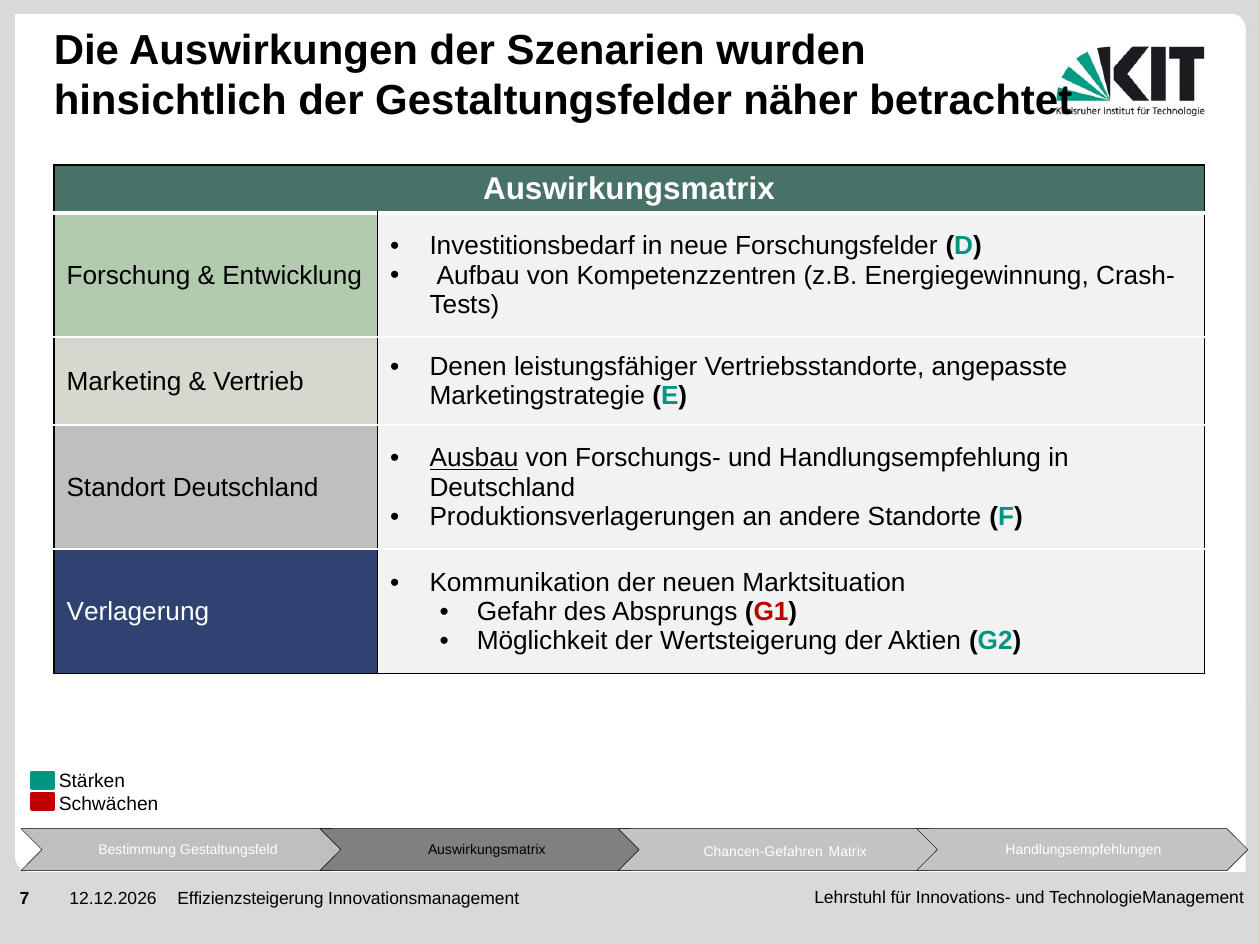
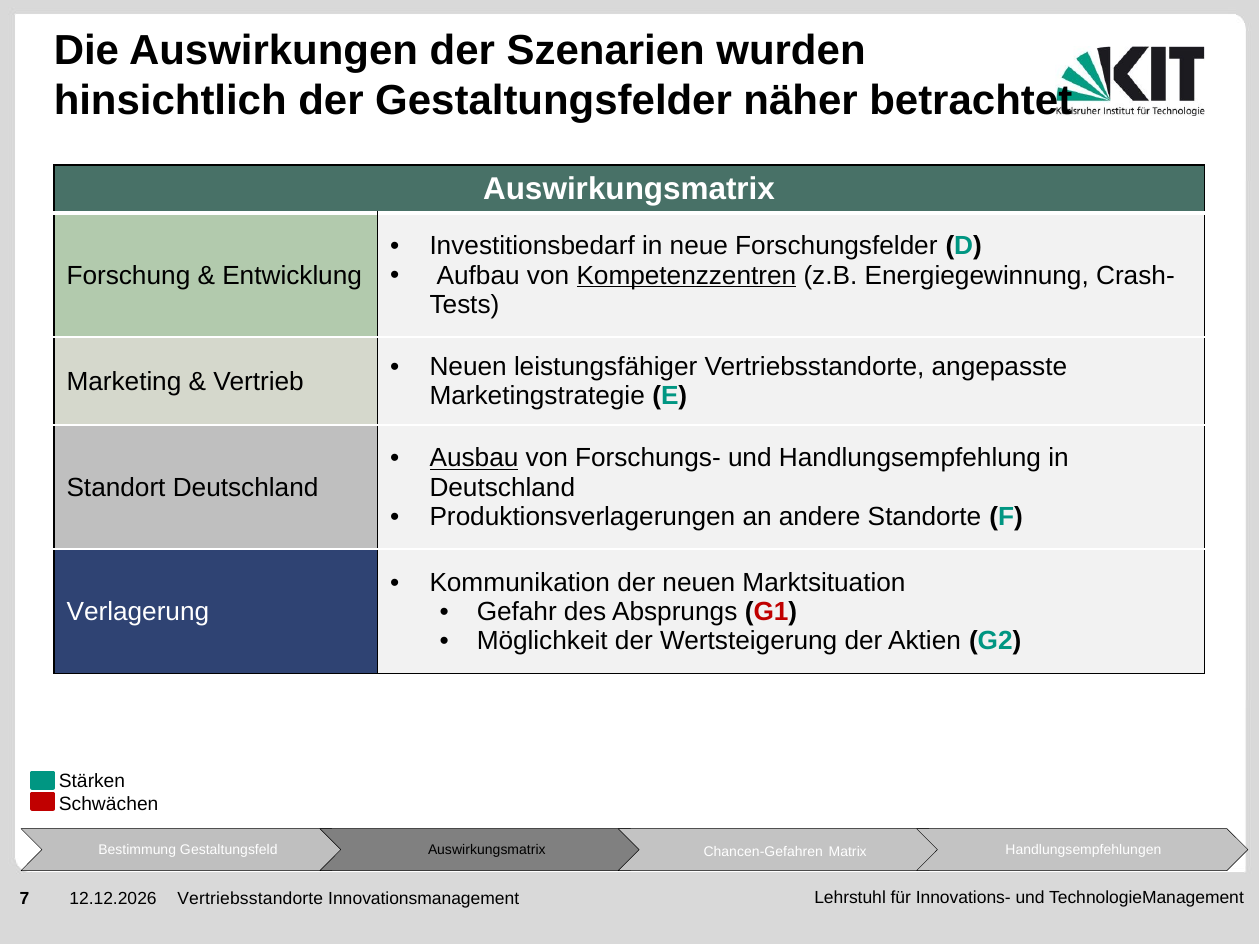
Kompetenzzentren underline: none -> present (686, 276)
Denen: Denen -> Neuen (468, 367)
Effizienzsteigerung: Effizienzsteigerung -> Vertriebsstandorte (250, 899)
